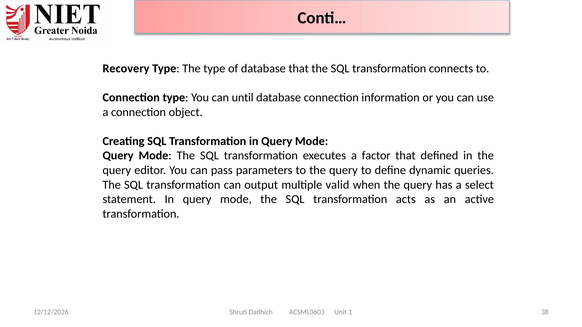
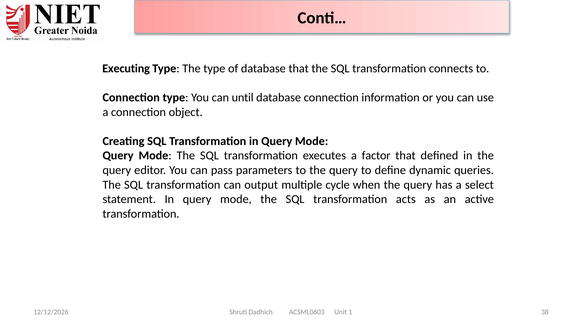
Recovery: Recovery -> Executing (126, 68)
valid: valid -> cycle (338, 185)
